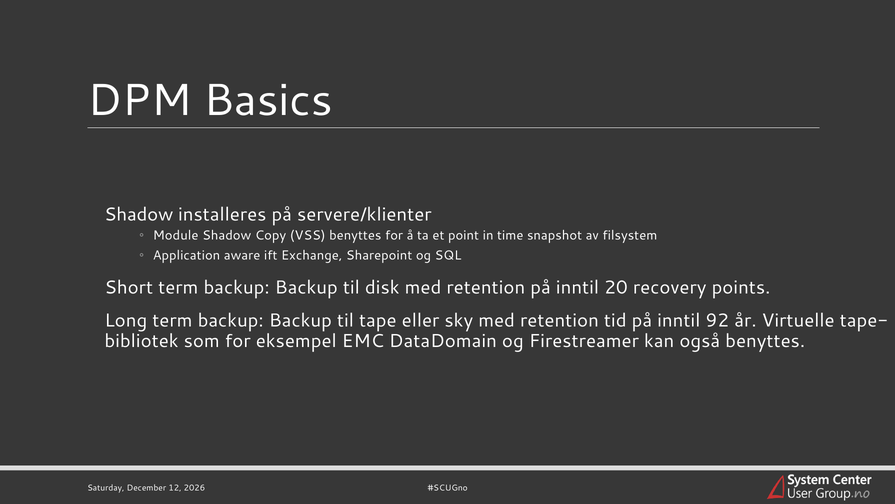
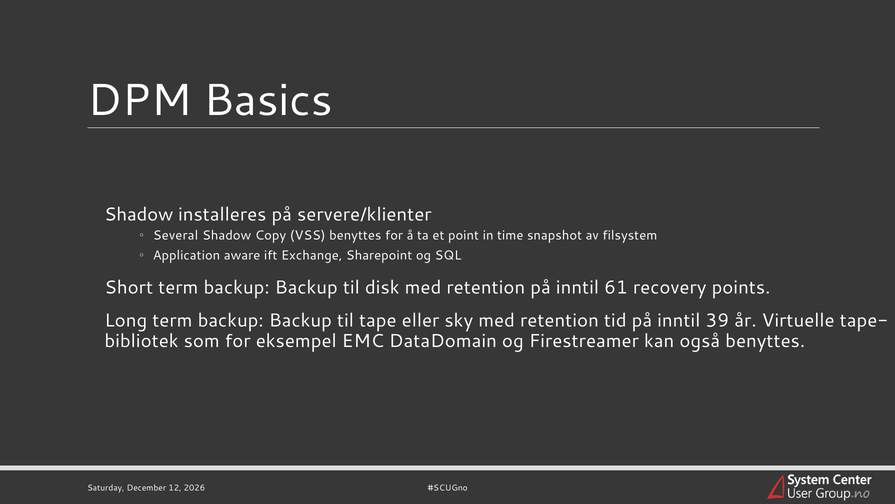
Module: Module -> Several (176, 235)
20: 20 -> 61 (616, 287)
92: 92 -> 39 (717, 320)
